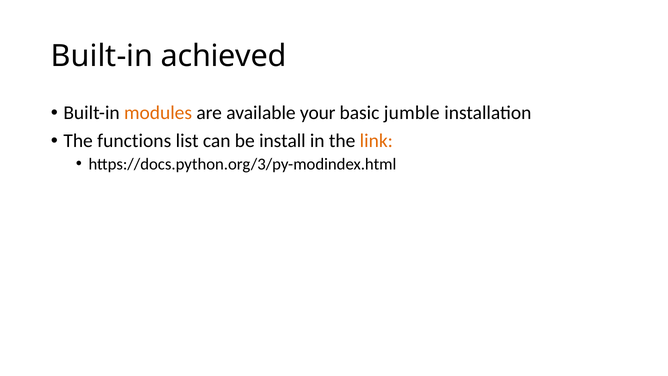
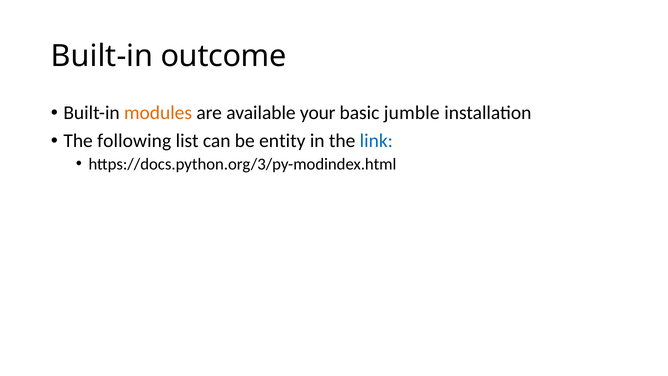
achieved: achieved -> outcome (224, 56)
functions: functions -> following (134, 141)
install: install -> entity (282, 141)
link colour: orange -> blue (376, 141)
